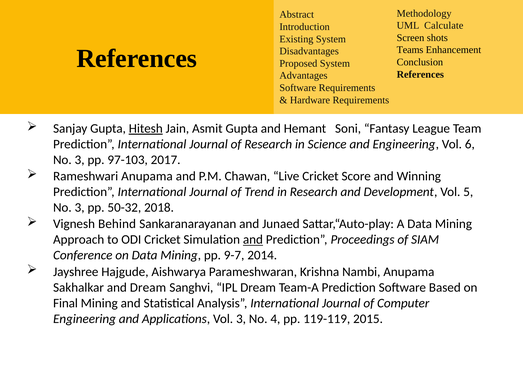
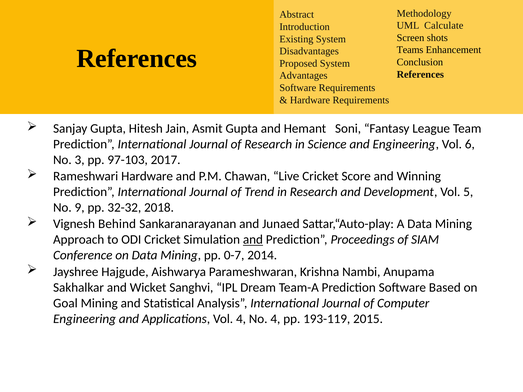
Hitesh underline: present -> none (146, 129)
Rameshwari Anupama: Anupama -> Hardware (147, 176)
3: 3 -> 9 (80, 208)
50-32: 50-32 -> 32-32 (124, 208)
9-7: 9-7 -> 0-7 (234, 256)
and Dream: Dream -> Wicket (148, 288)
Final: Final -> Goal (65, 303)
Vol 3: 3 -> 4 (241, 319)
119-119: 119-119 -> 193-119 (327, 319)
